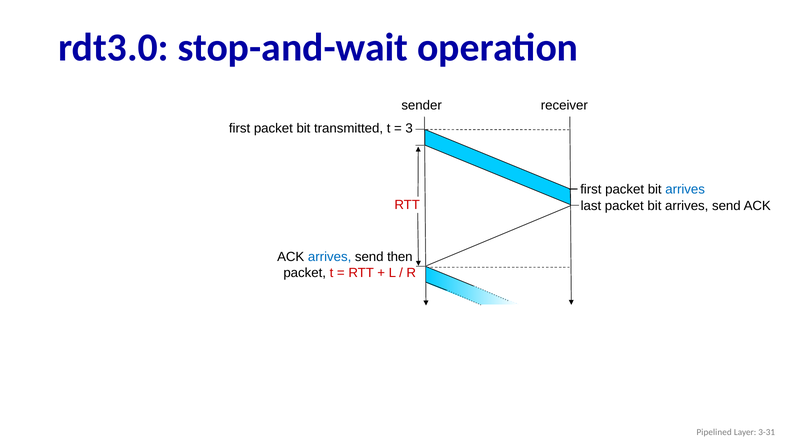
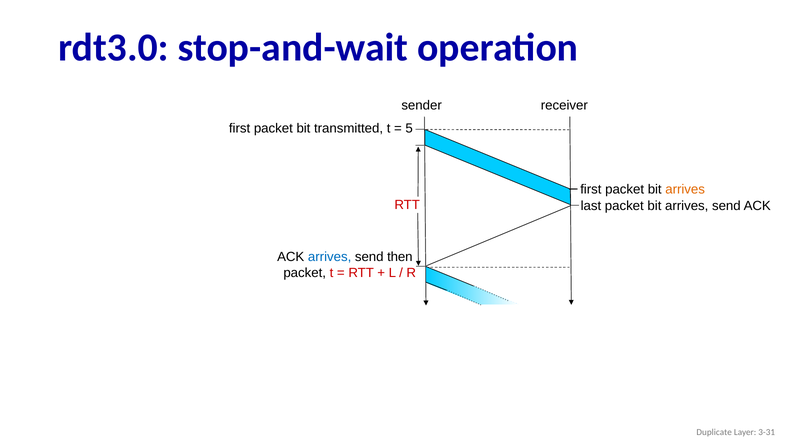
3: 3 -> 5 (409, 129)
arrives colour: blue -> orange (685, 190)
Pipelined: Pipelined -> Duplicate (714, 433)
